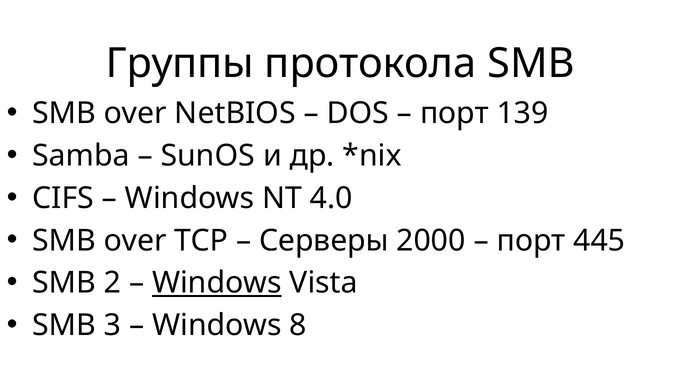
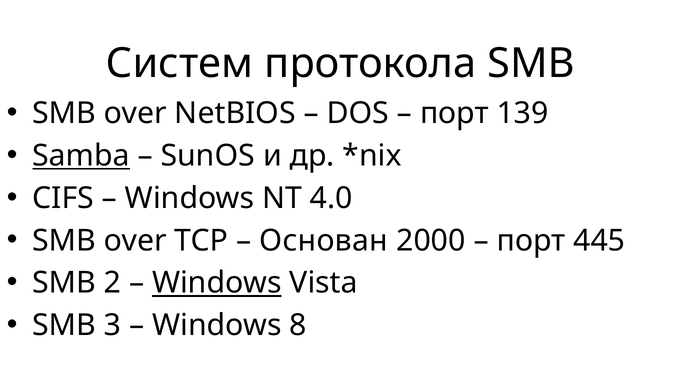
Группы: Группы -> Систем (180, 63)
Samba underline: none -> present (81, 156)
Серверы: Серверы -> Основан (324, 241)
